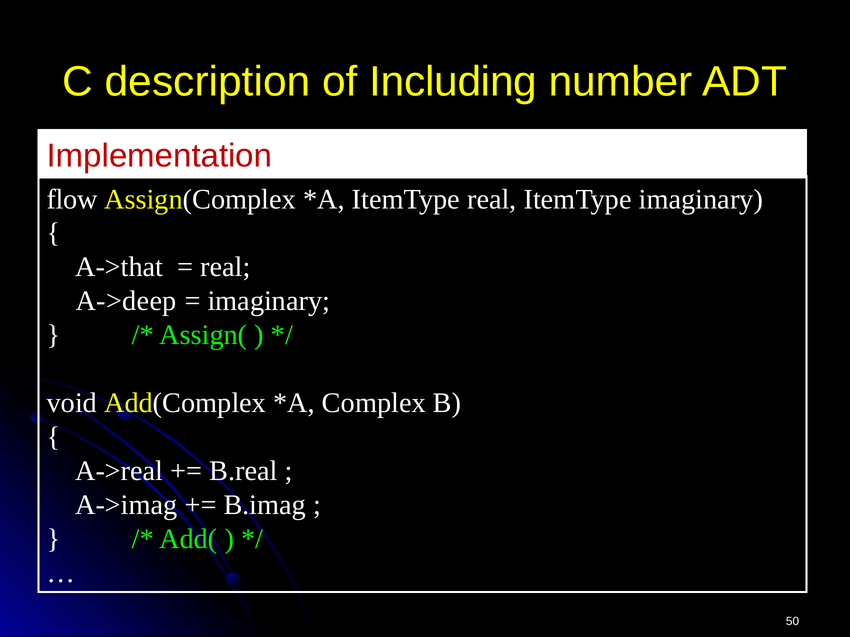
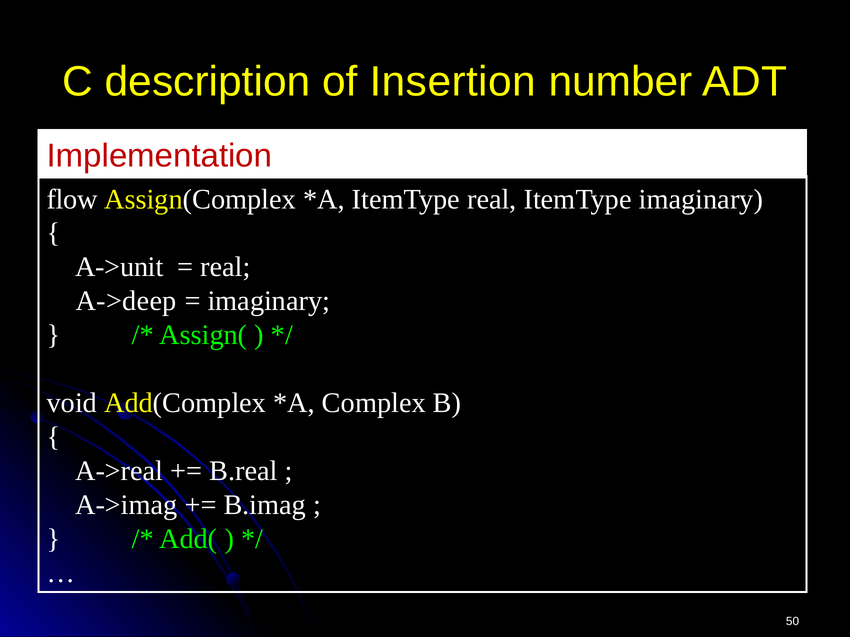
Including: Including -> Insertion (453, 82)
A->that: A->that -> A->unit (119, 267)
